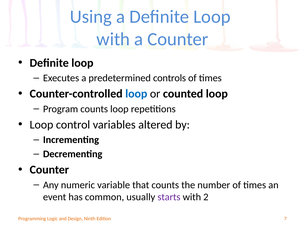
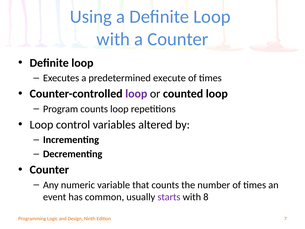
controls: controls -> execute (169, 78)
loop colour: blue -> purple (136, 94)
2: 2 -> 8 (206, 197)
